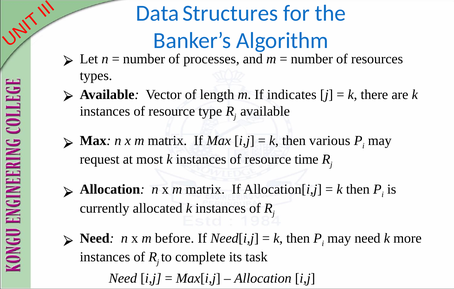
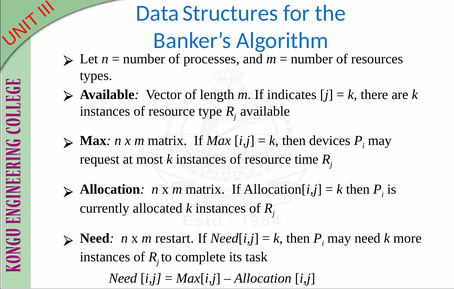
various: various -> devices (330, 140)
before: before -> restart (175, 238)
